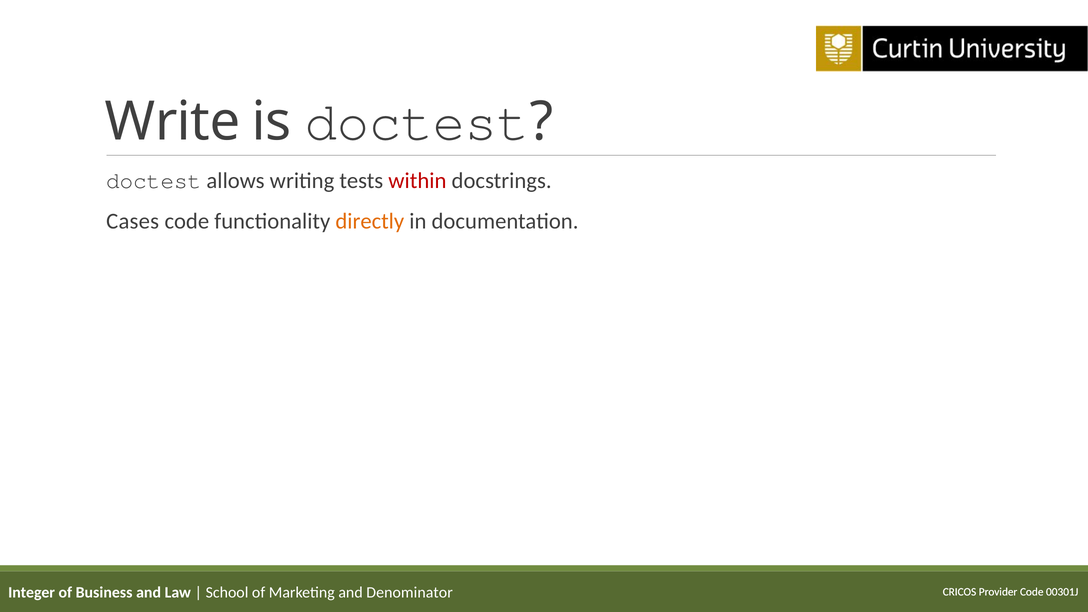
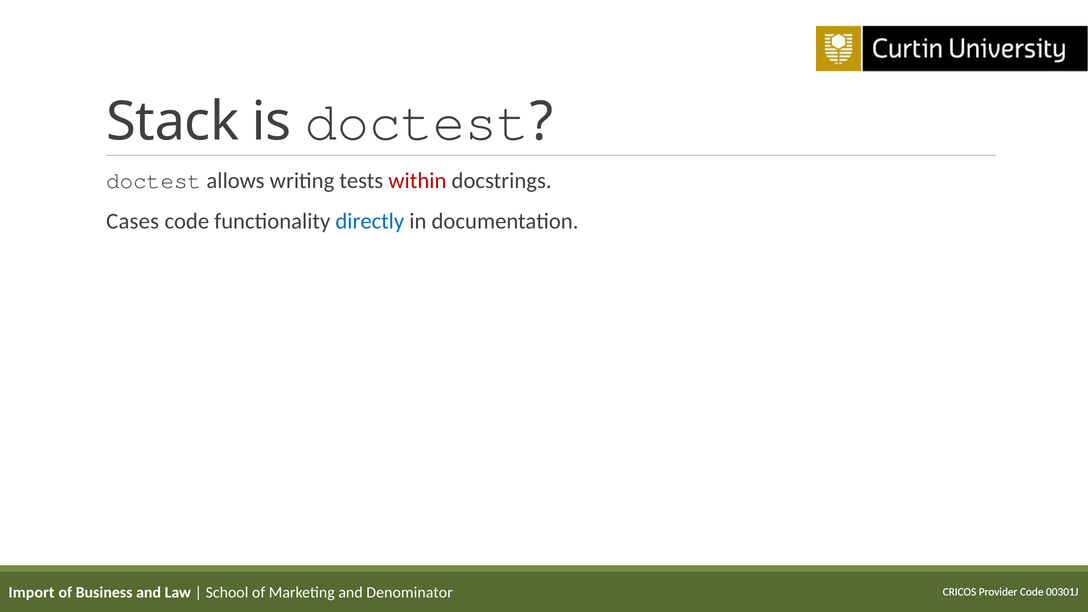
Write: Write -> Stack (173, 122)
directly colour: orange -> blue (370, 221)
Integer: Integer -> Import (31, 593)
